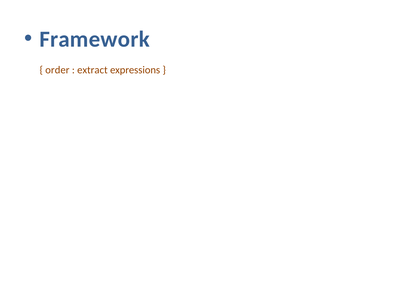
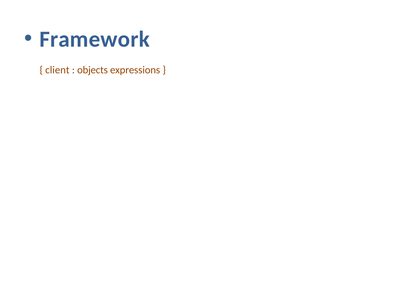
order: order -> client (57, 70)
extract: extract -> objects (93, 70)
